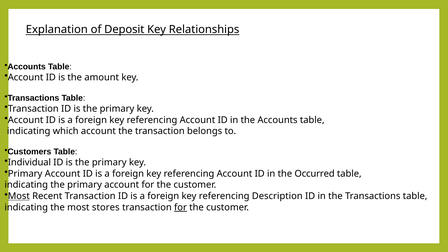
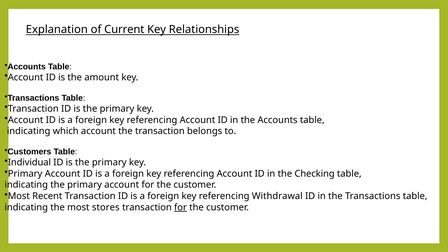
Deposit: Deposit -> Current (124, 30)
Occurred: Occurred -> Checking (315, 174)
Most underline: present -> none (19, 196)
Description: Description -> Withdrawal (277, 196)
